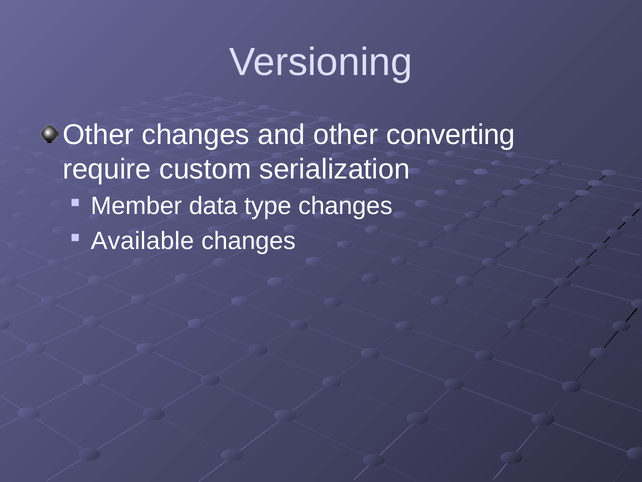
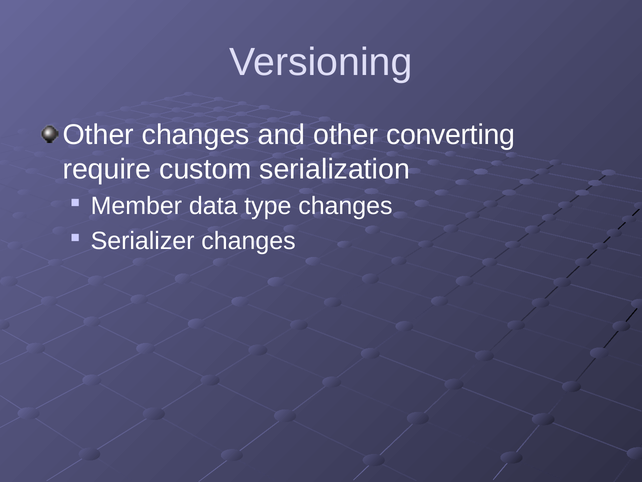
Available: Available -> Serializer (143, 241)
